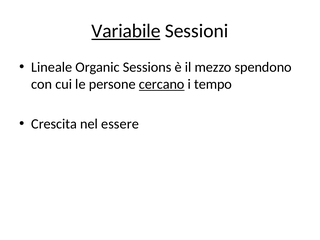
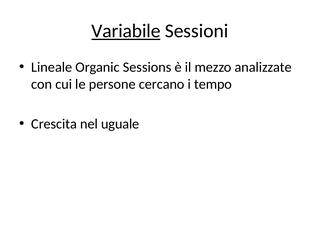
spendono: spendono -> analizzate (263, 67)
cercano underline: present -> none (162, 84)
essere: essere -> uguale (120, 124)
